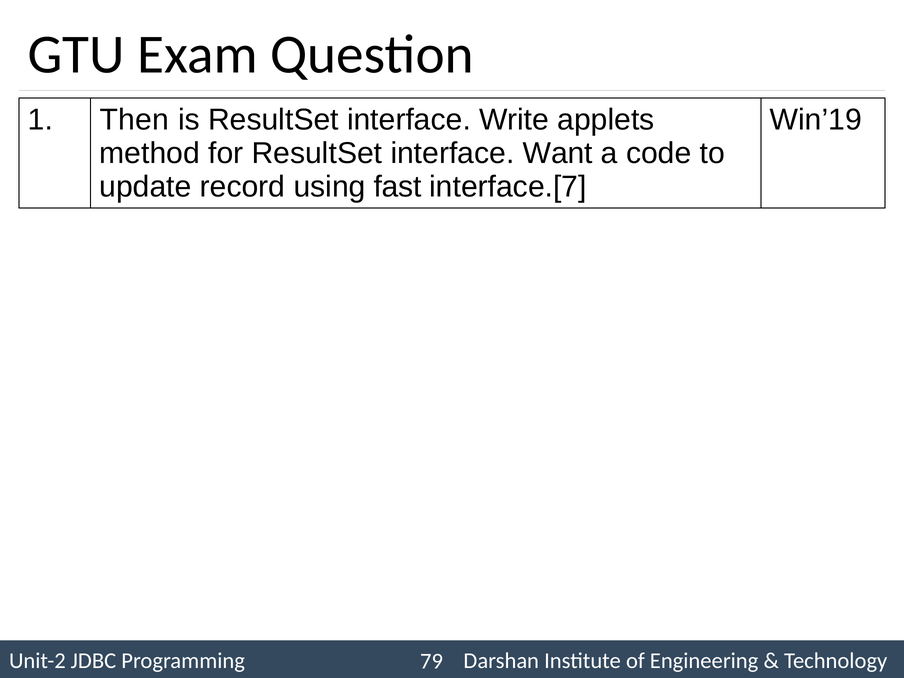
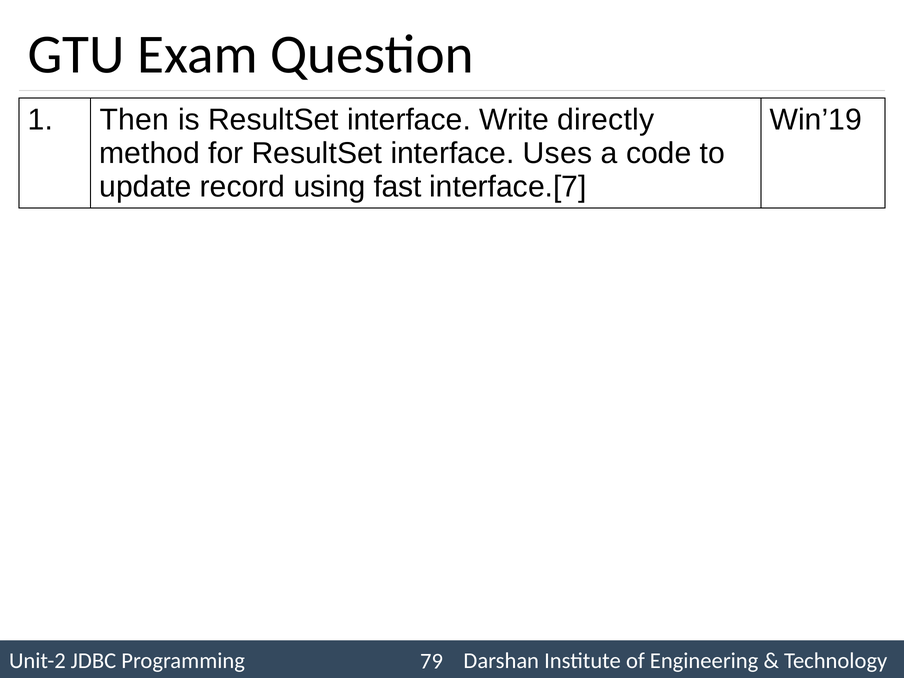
applets: applets -> directly (606, 120)
Want: Want -> Uses (558, 153)
